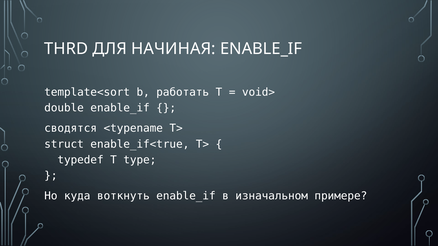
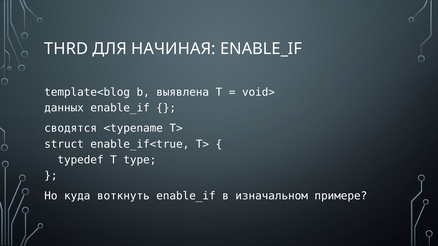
template<sort: template<sort -> template<blog (87, 92)
работать: работать -> выявлена (183, 92)
double: double -> данных (64, 108)
